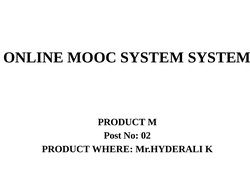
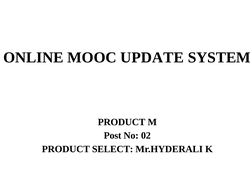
MOOC SYSTEM: SYSTEM -> UPDATE (152, 58)
WHERE: WHERE -> SELECT (113, 150)
